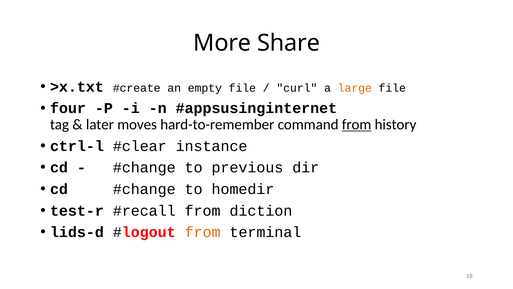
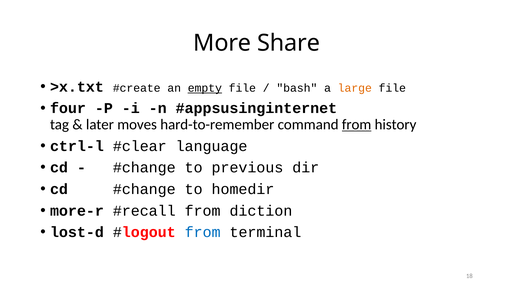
empty underline: none -> present (205, 88)
curl: curl -> bash (297, 88)
instance: instance -> language (212, 146)
test-r: test-r -> more-r (77, 210)
lids-d: lids-d -> lost-d (77, 232)
from colour: orange -> blue (203, 232)
